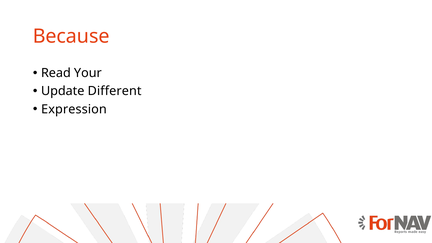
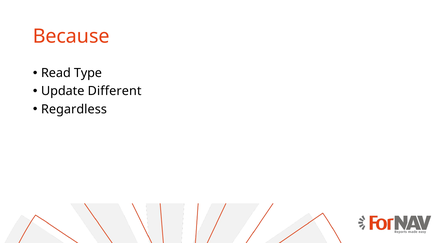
Your: Your -> Type (88, 73)
Expression: Expression -> Regardless (74, 109)
